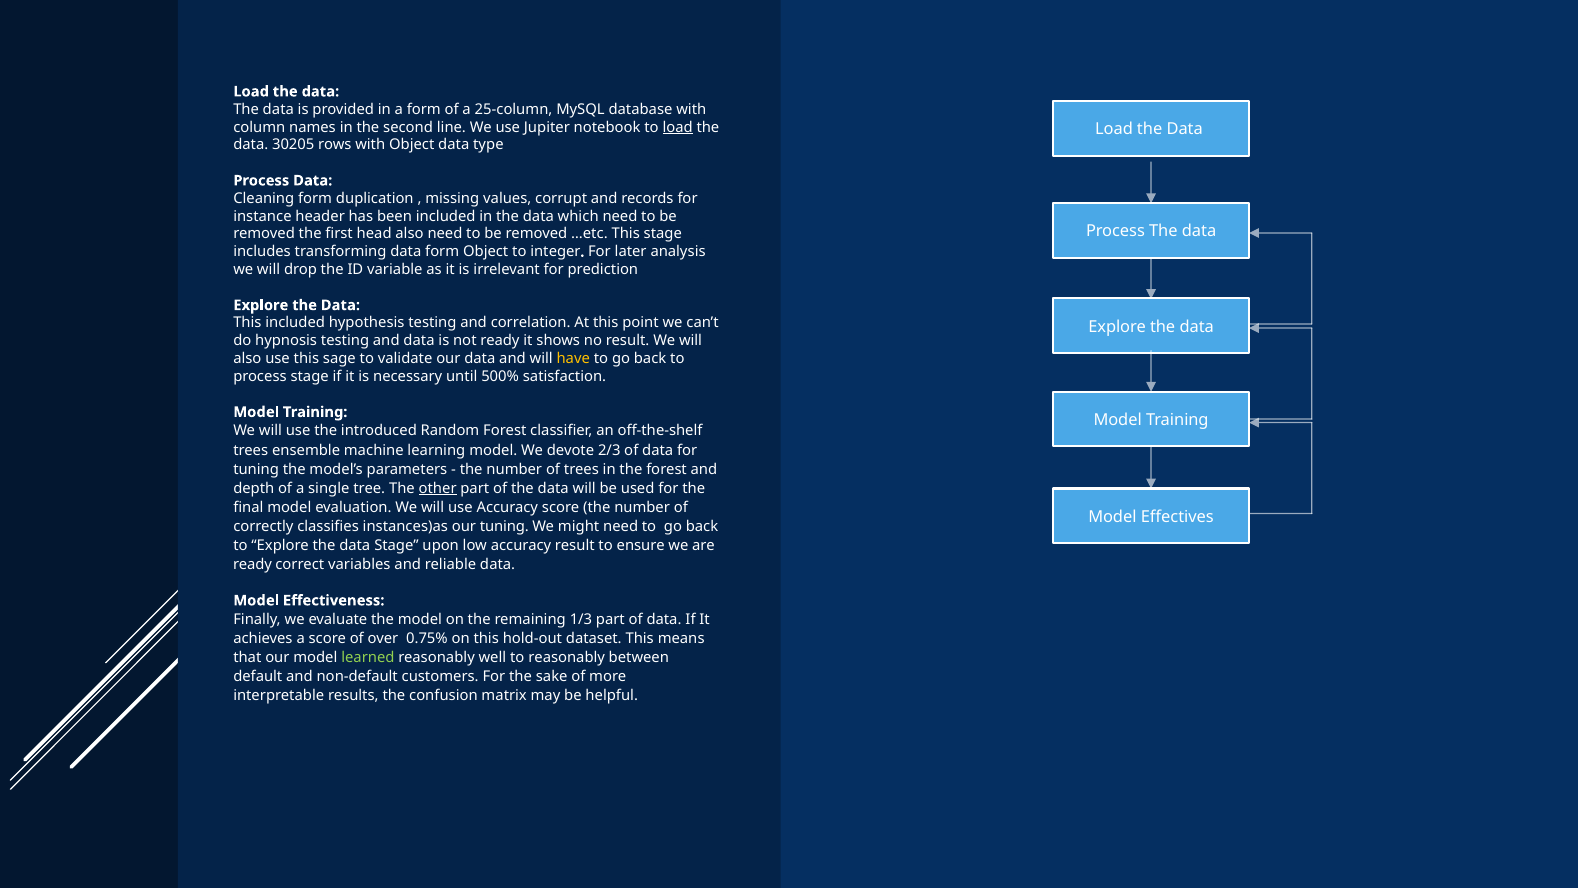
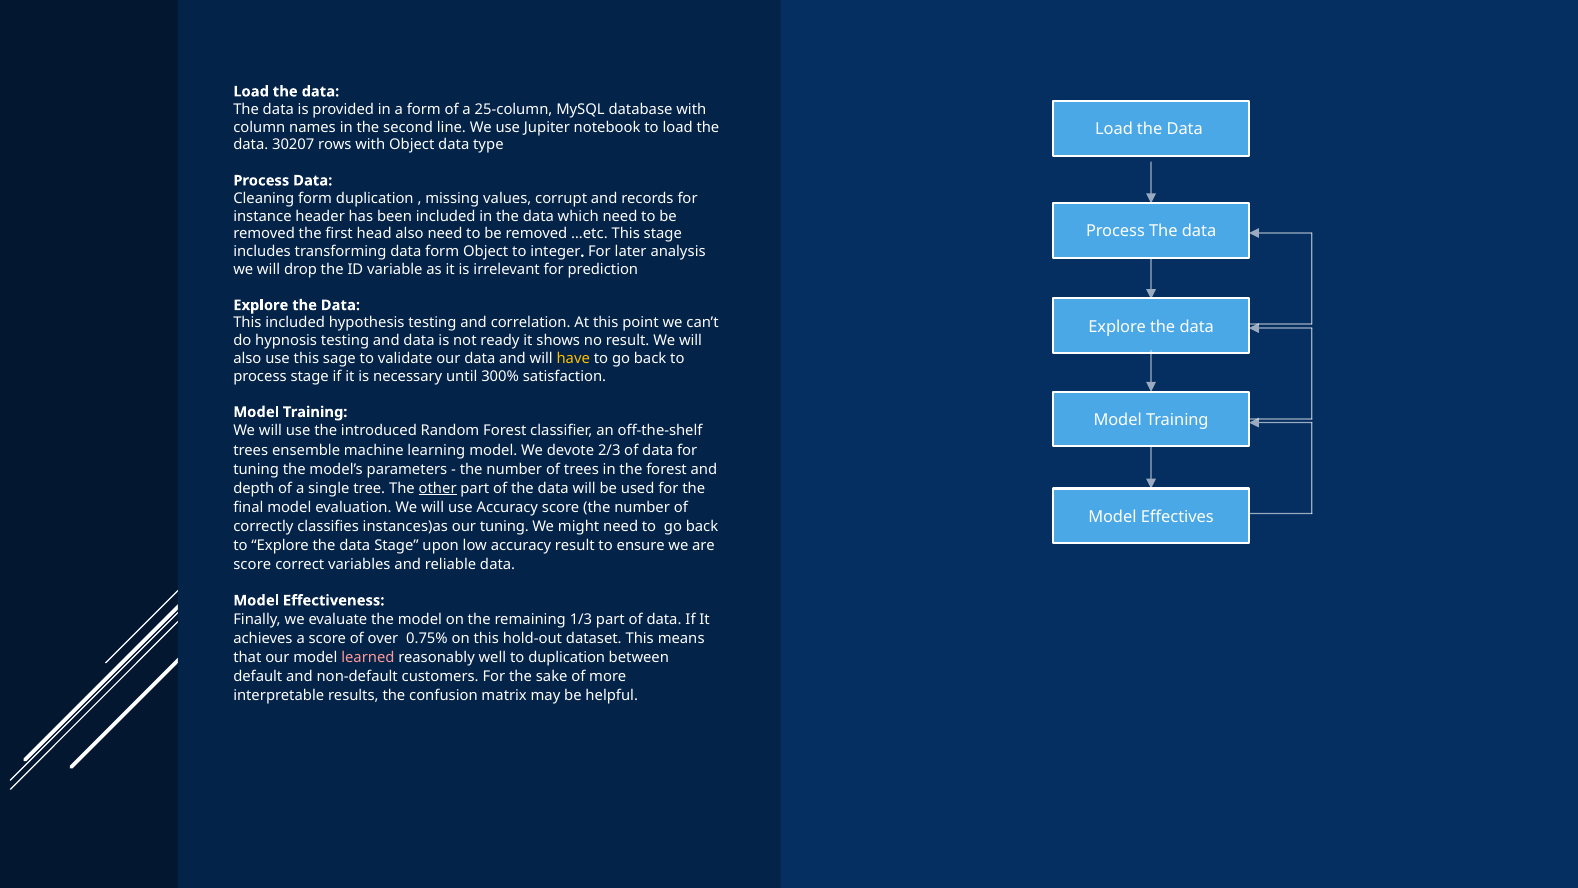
load underline: present -> none (678, 127)
30205: 30205 -> 30207 (293, 145)
500%: 500% -> 300% (500, 376)
ready: ready -> score (252, 564)
learned colour: light green -> pink (368, 657)
to reasonably: reasonably -> duplication (567, 657)
